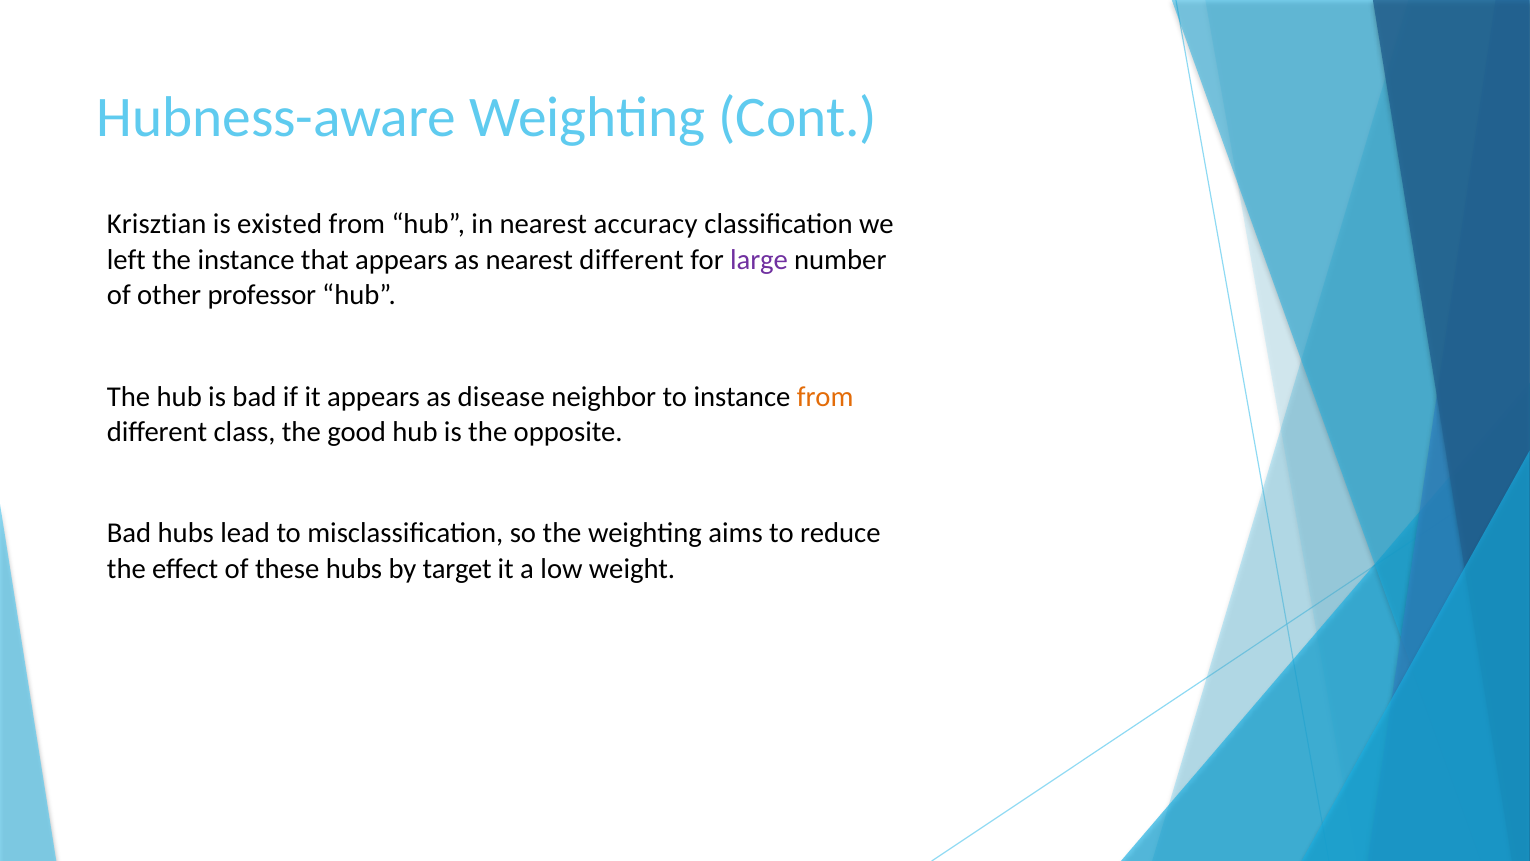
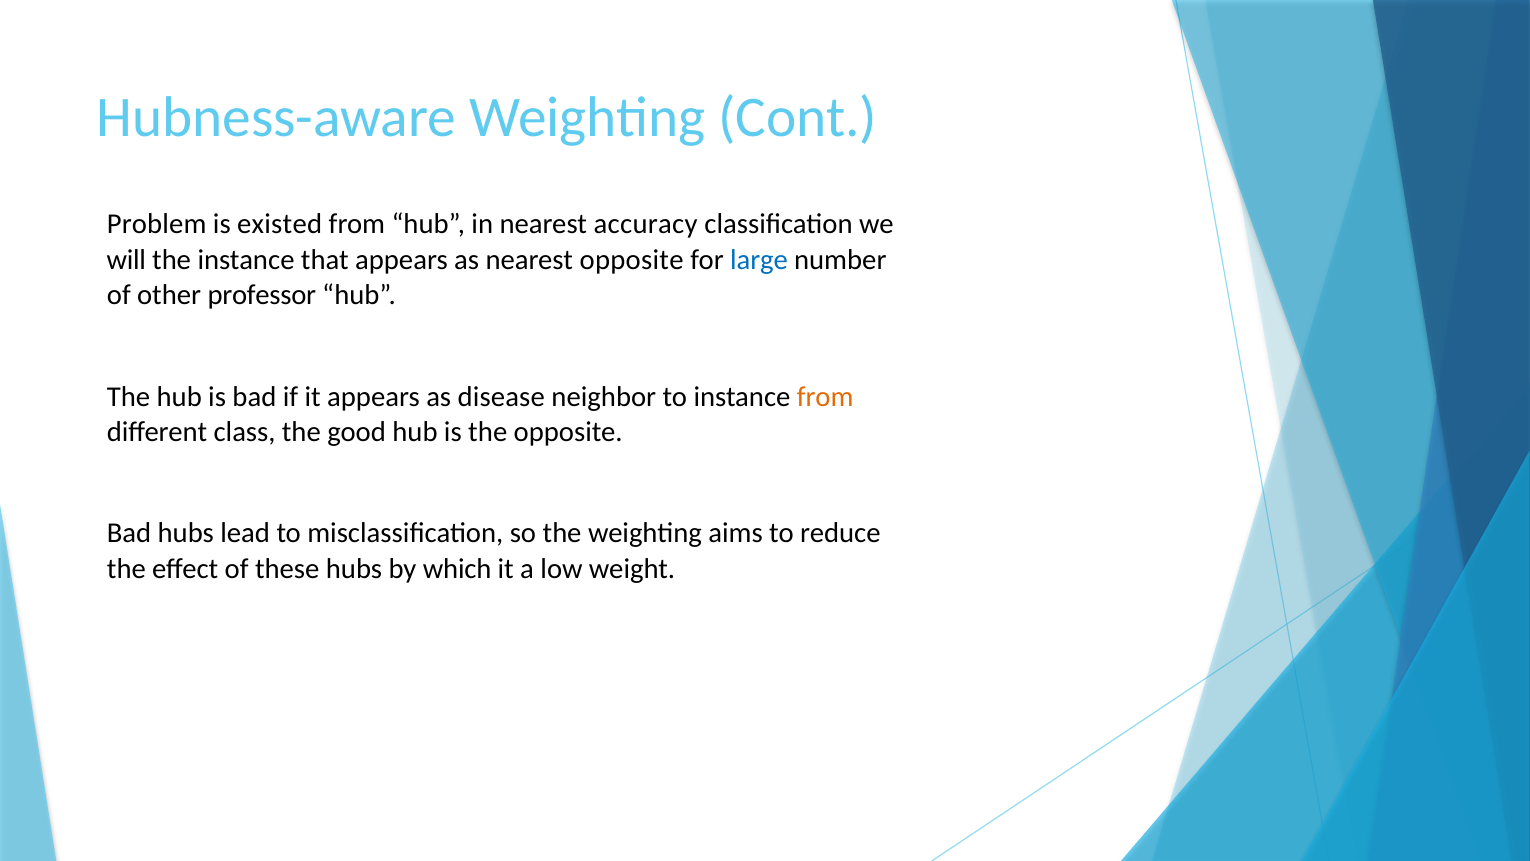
Krisztian: Krisztian -> Problem (157, 224)
left: left -> will (126, 259)
nearest different: different -> opposite (632, 259)
large colour: purple -> blue (759, 259)
target: target -> which (457, 568)
